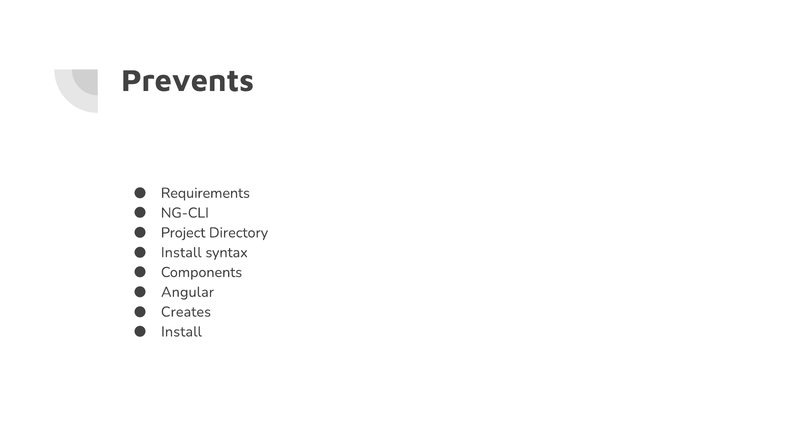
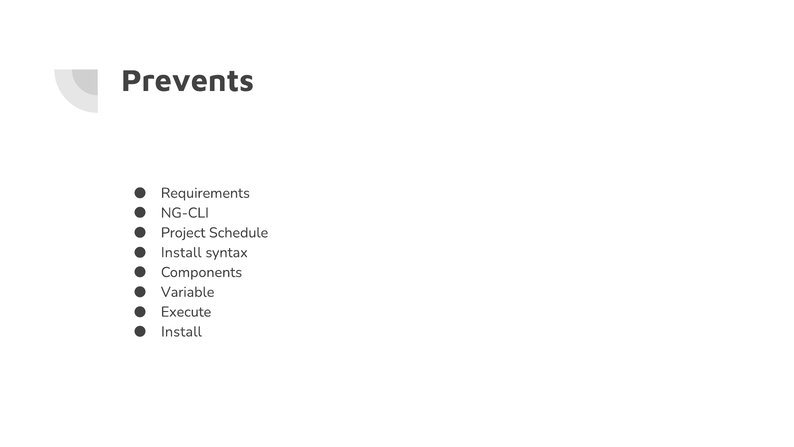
Directory: Directory -> Schedule (239, 232)
Angular: Angular -> Variable (188, 292)
Creates: Creates -> Execute (186, 312)
